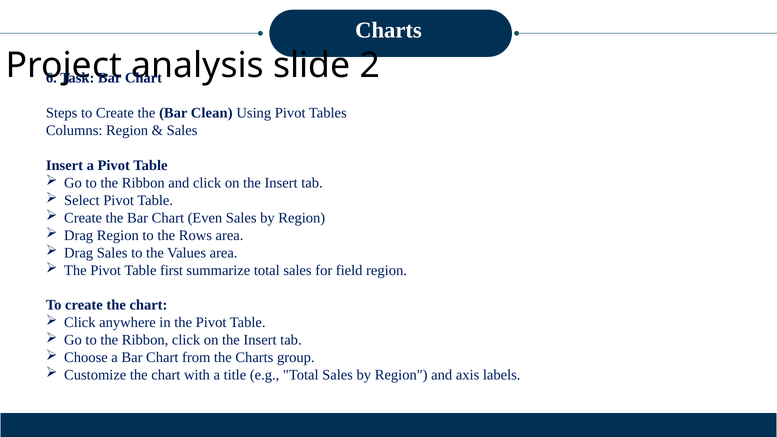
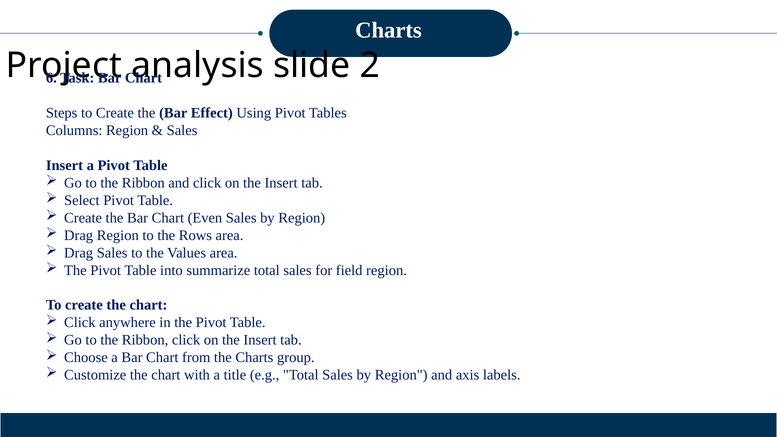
Clean: Clean -> Effect (212, 113)
first: first -> into (171, 270)
